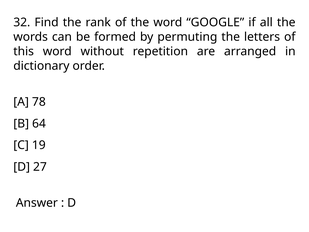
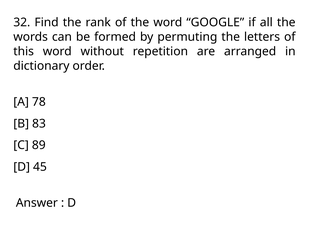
64: 64 -> 83 (39, 123)
19: 19 -> 89 (39, 145)
27: 27 -> 45 (40, 167)
